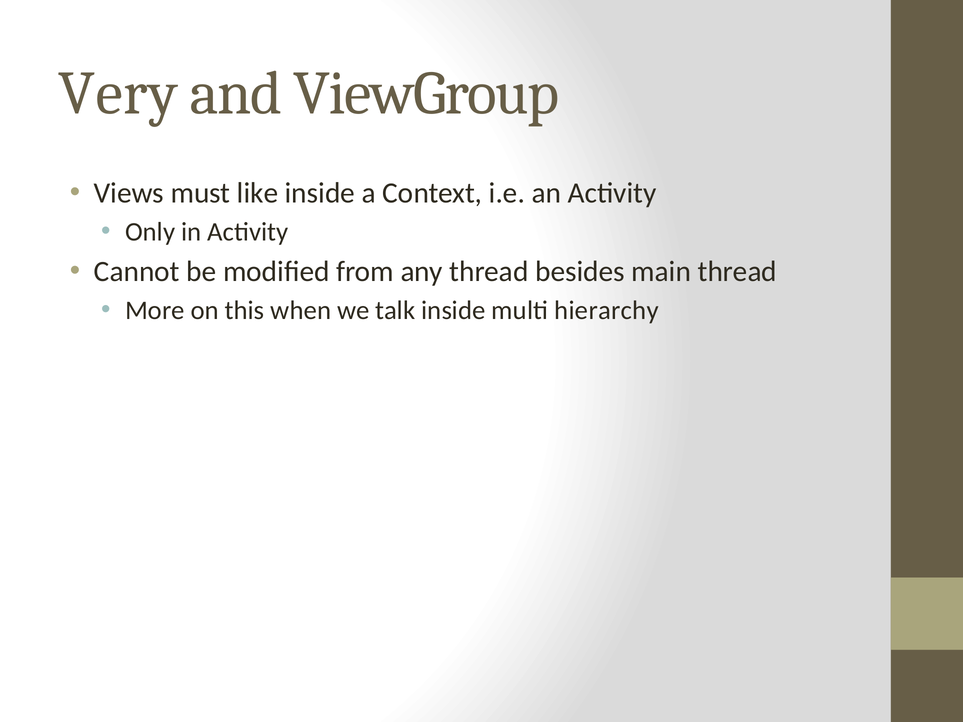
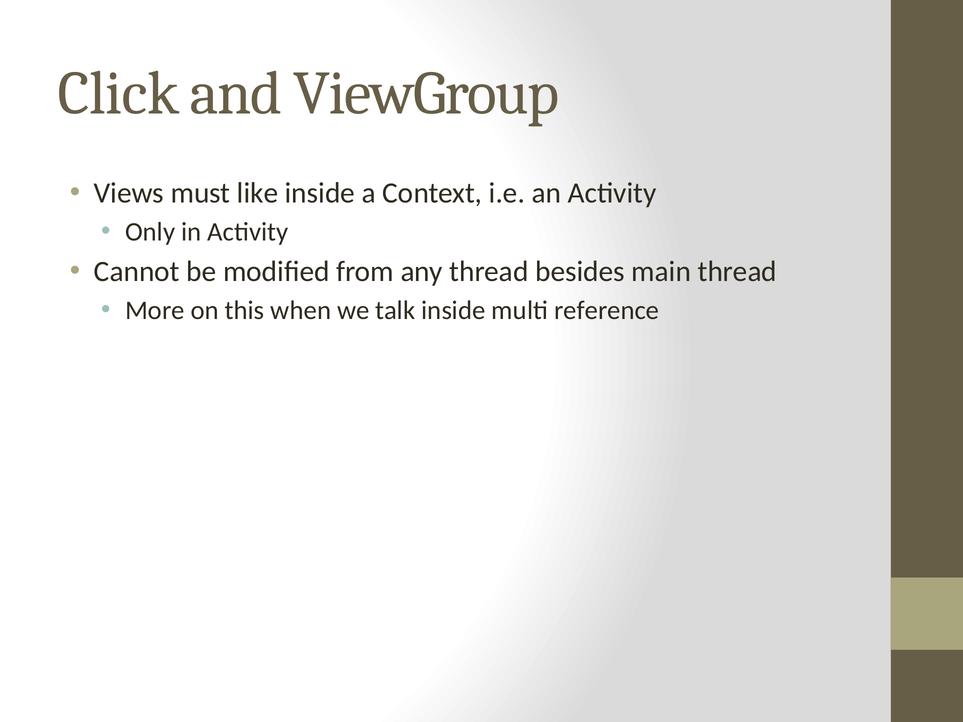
Very: Very -> Click (119, 93)
hierarchy: hierarchy -> reference (607, 311)
